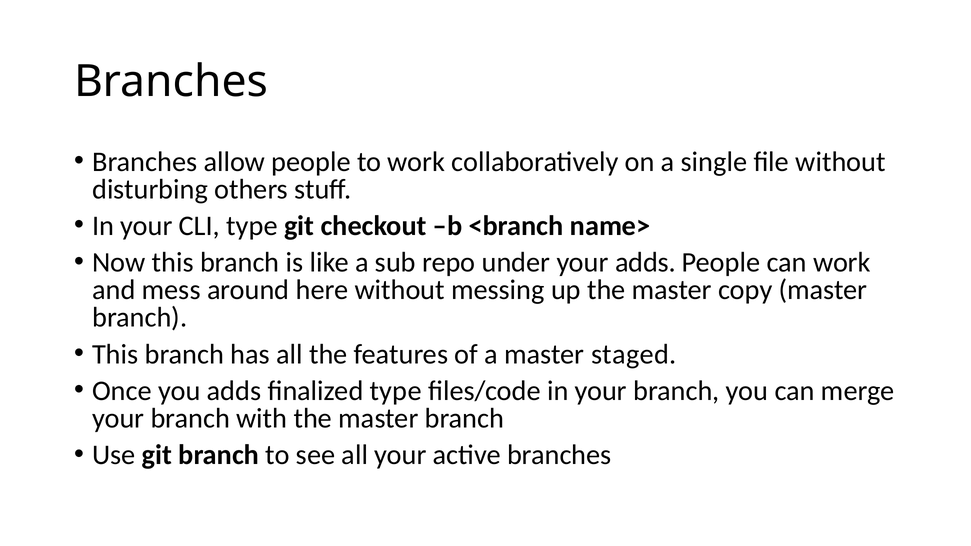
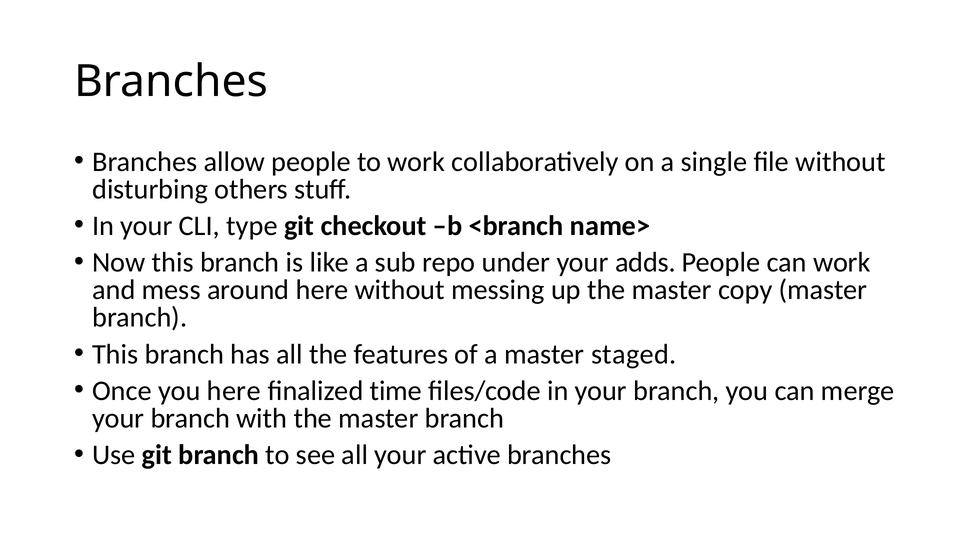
you adds: adds -> here (234, 391)
finalized type: type -> time (396, 391)
